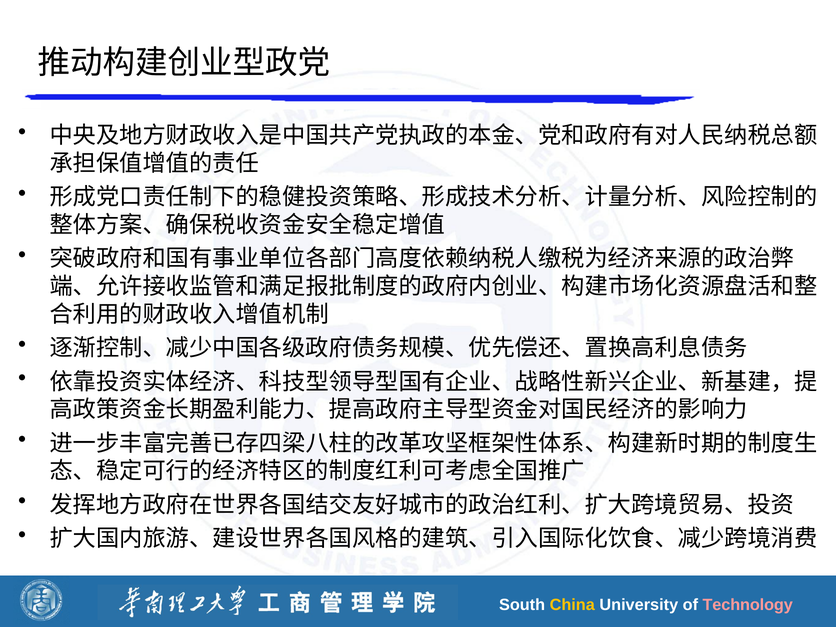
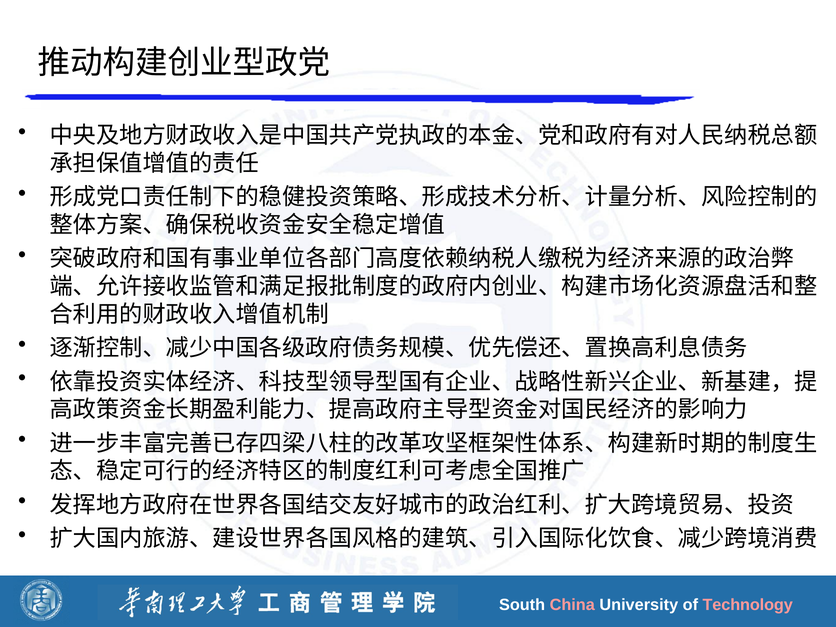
China colour: yellow -> pink (572, 605)
